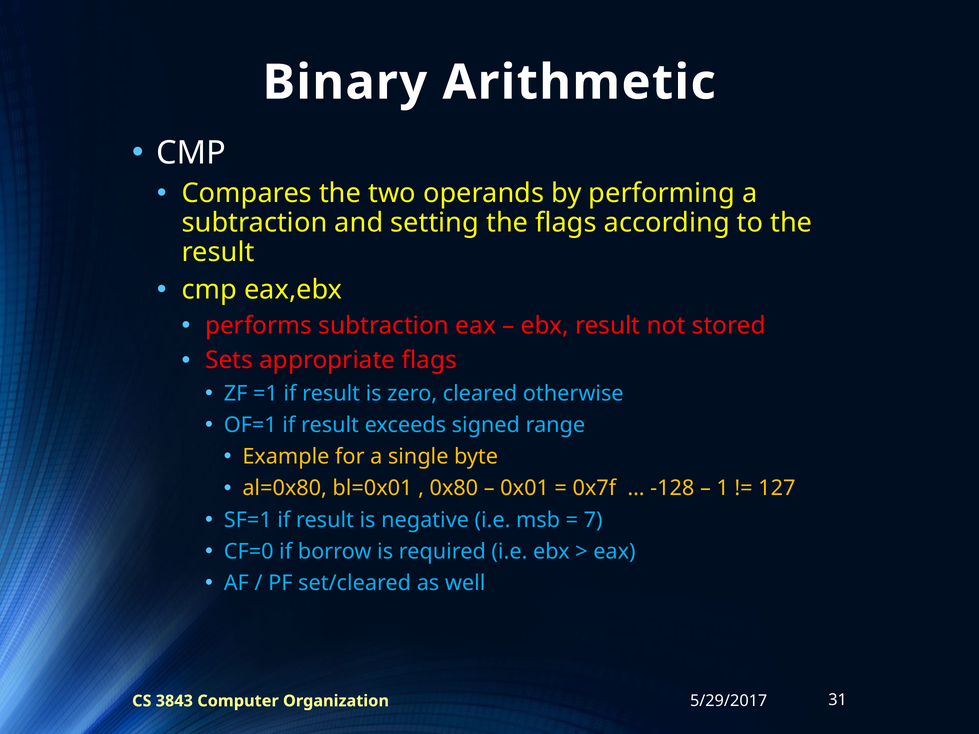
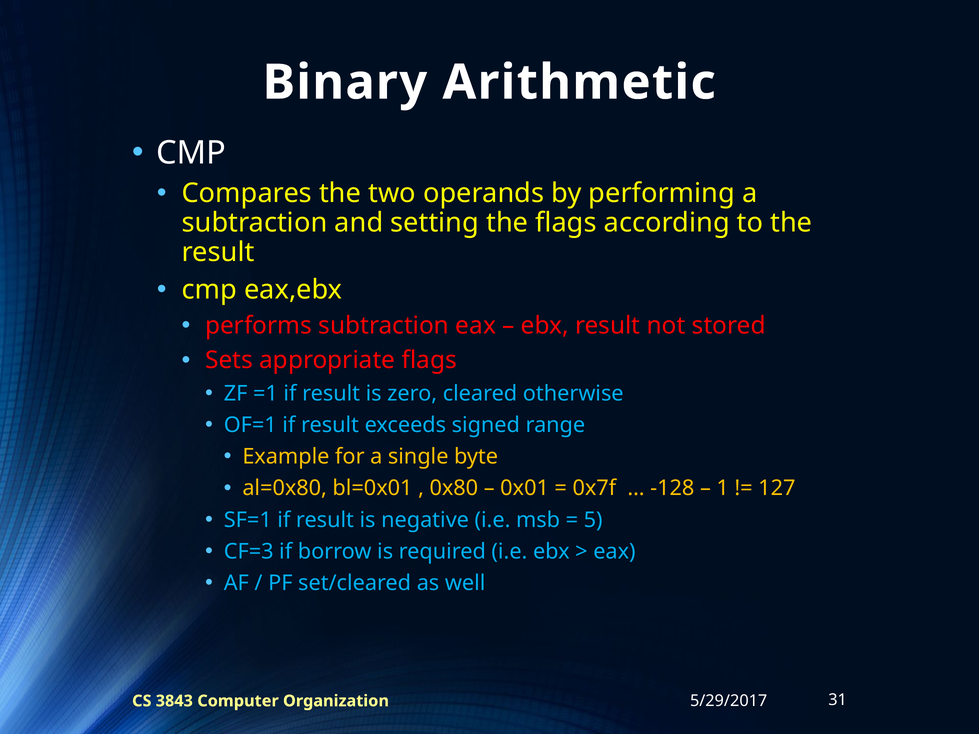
7: 7 -> 5 (593, 520)
CF=0: CF=0 -> CF=3 (249, 552)
